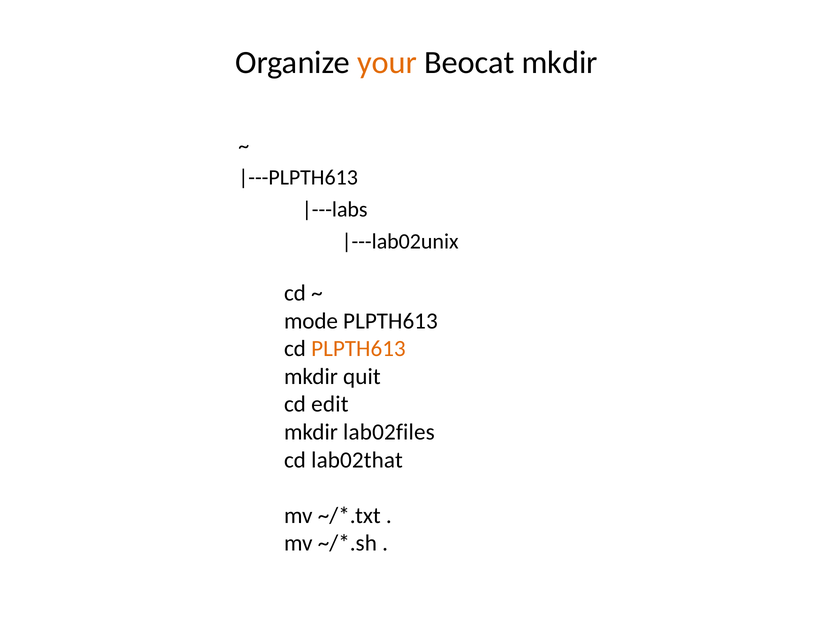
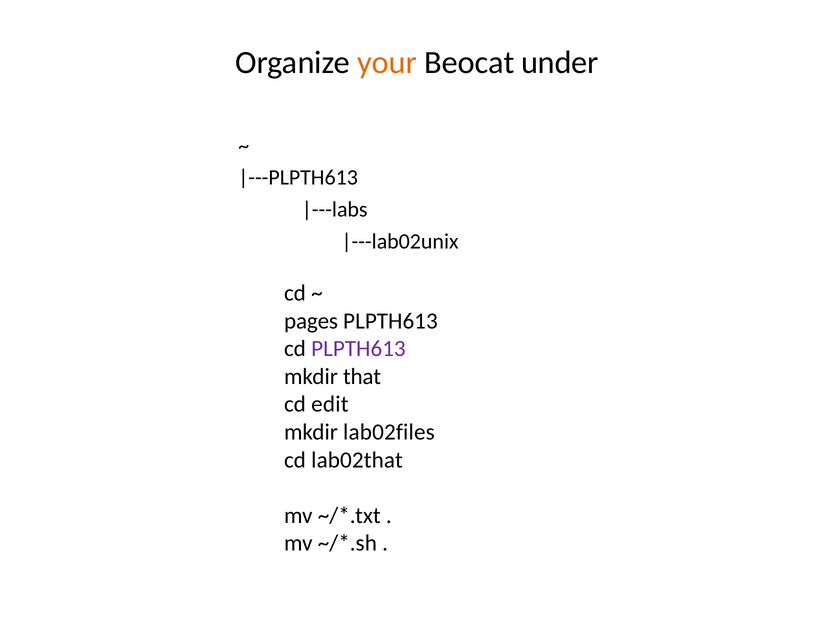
Beocat mkdir: mkdir -> under (560, 62)
mode: mode -> pages (311, 321)
PLPTH613 colour: orange -> purple (358, 349)
quit: quit -> that (362, 376)
